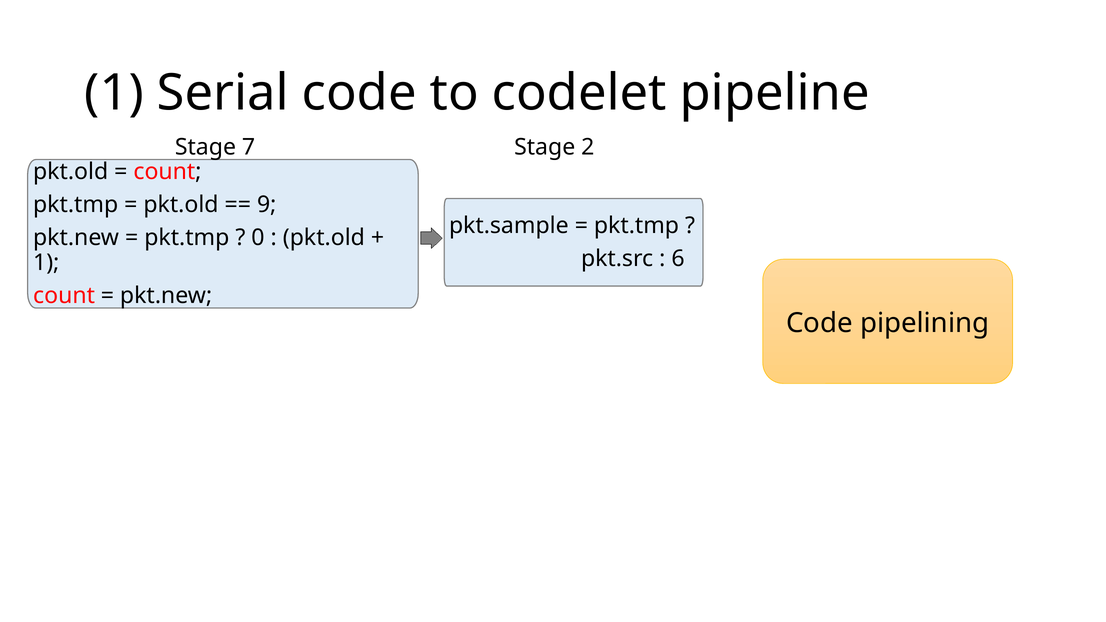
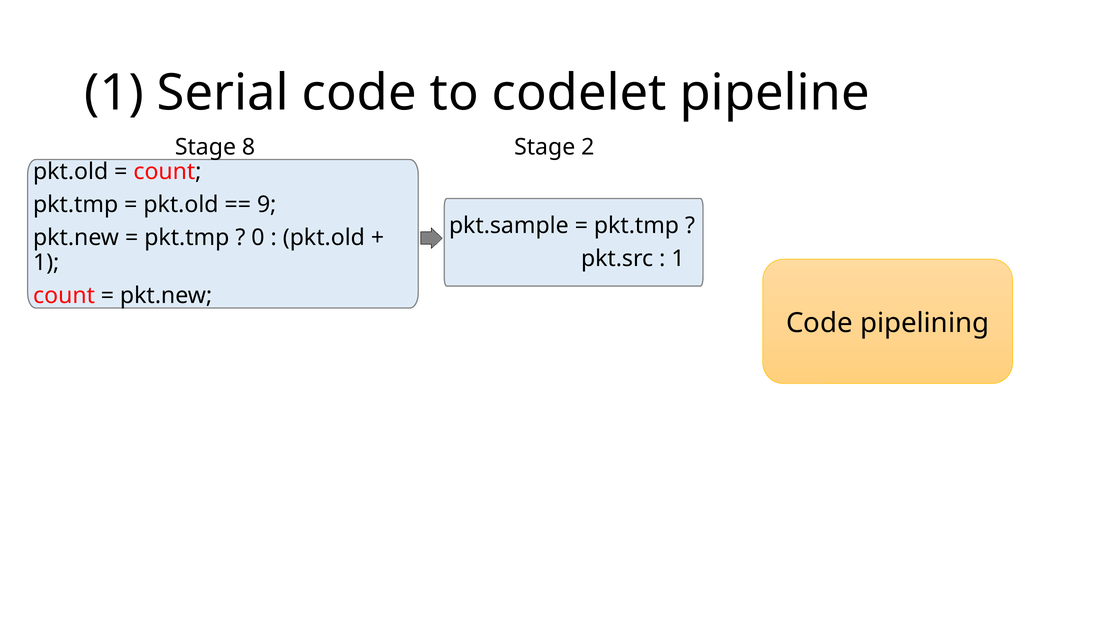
7: 7 -> 8 (249, 147)
6: 6 -> 1 (678, 259)
